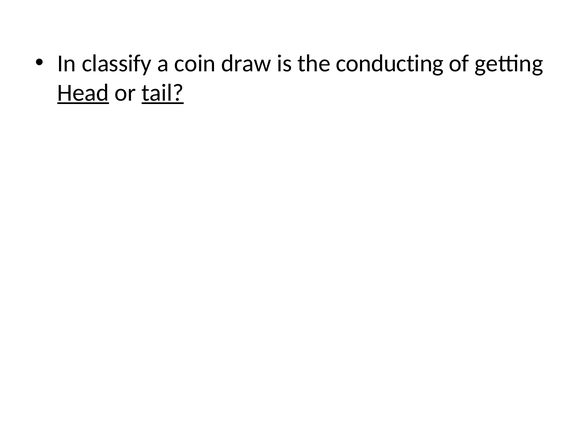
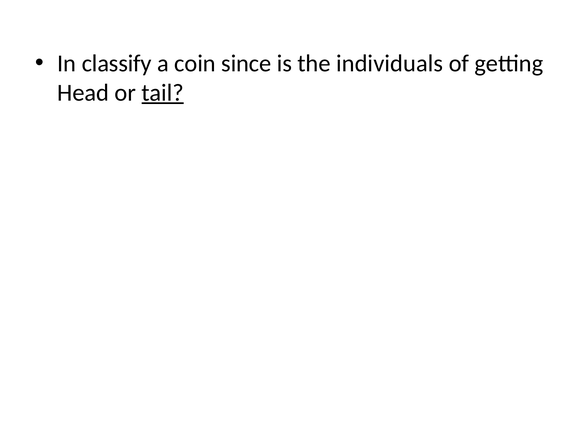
draw: draw -> since (246, 63)
conducting: conducting -> individuals (390, 63)
Head underline: present -> none (83, 93)
